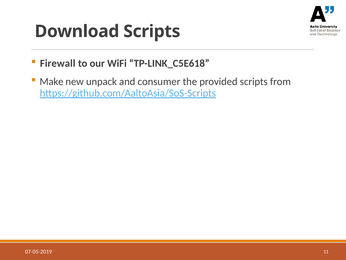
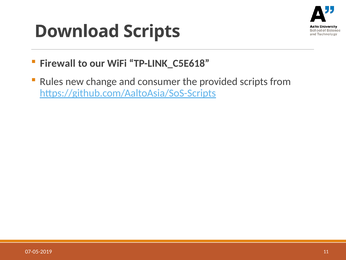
Make: Make -> Rules (51, 82)
unpack: unpack -> change (101, 82)
